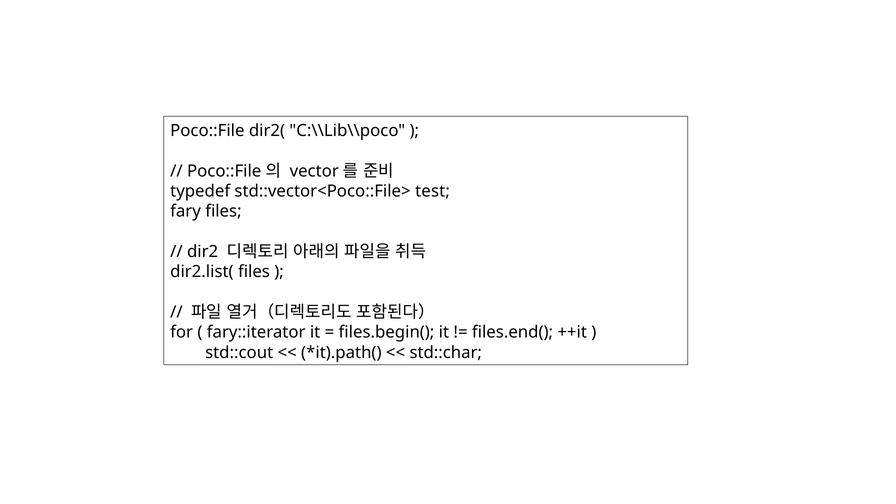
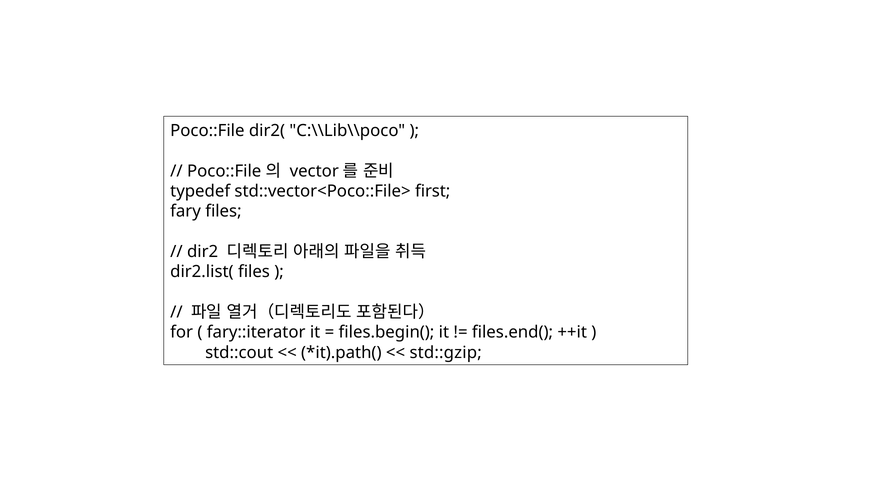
test: test -> first (433, 191)
std::char: std::char -> std::gzip (446, 353)
